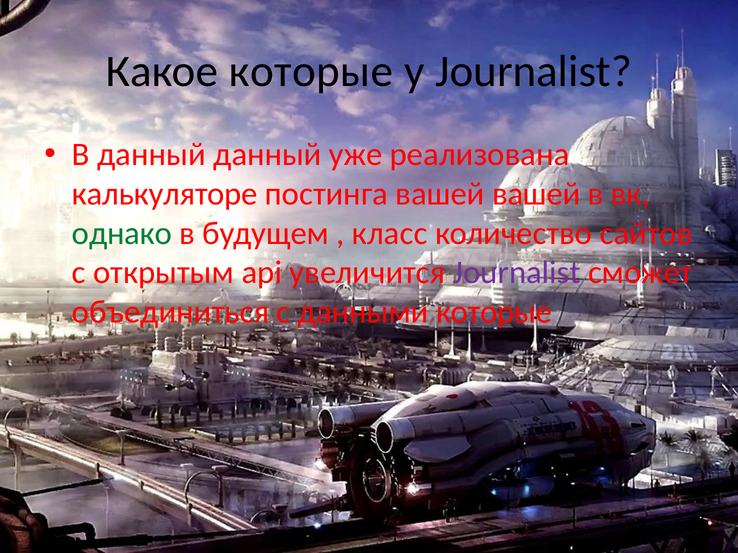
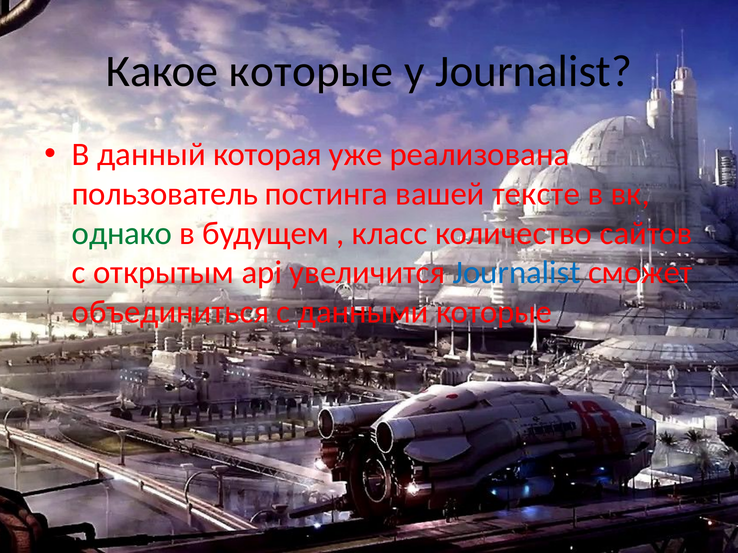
данный данный: данный -> которая (268, 155)
калькуляторе: калькуляторе -> пользователь (165, 194)
вашей вашей: вашей -> тексте (536, 194)
Journalist colour: purple -> blue (517, 273)
